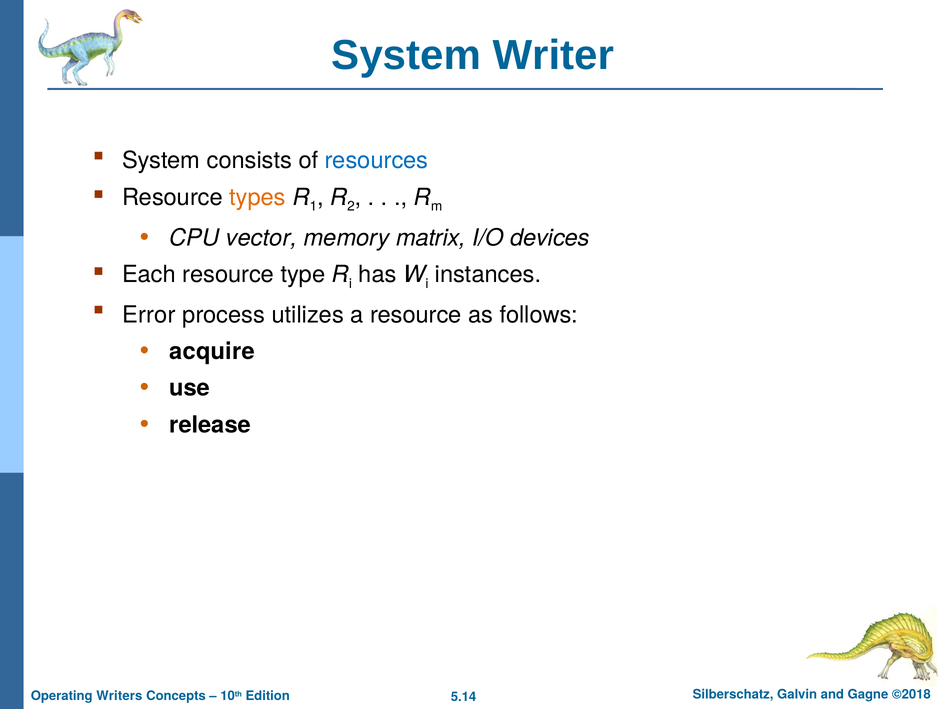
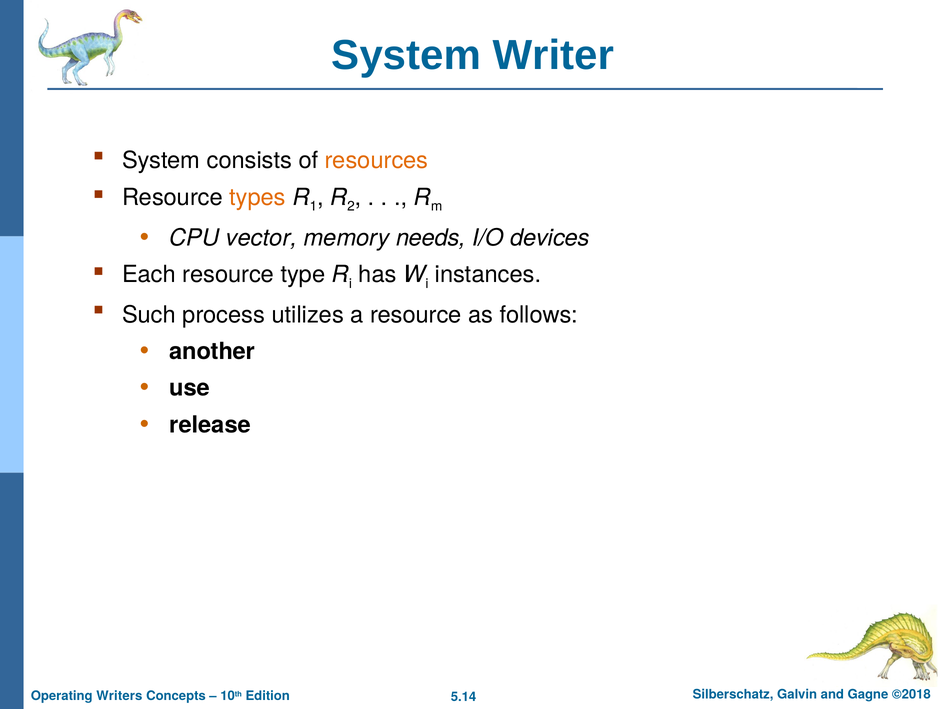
resources colour: blue -> orange (376, 161)
matrix: matrix -> needs (431, 238)
Error: Error -> Such (149, 315)
acquire: acquire -> another (212, 352)
